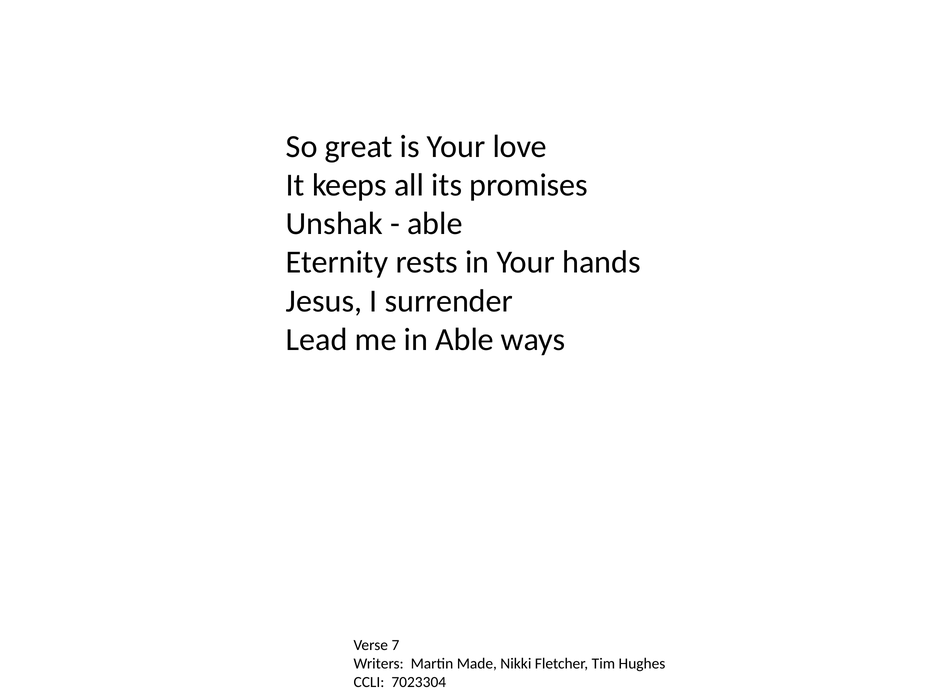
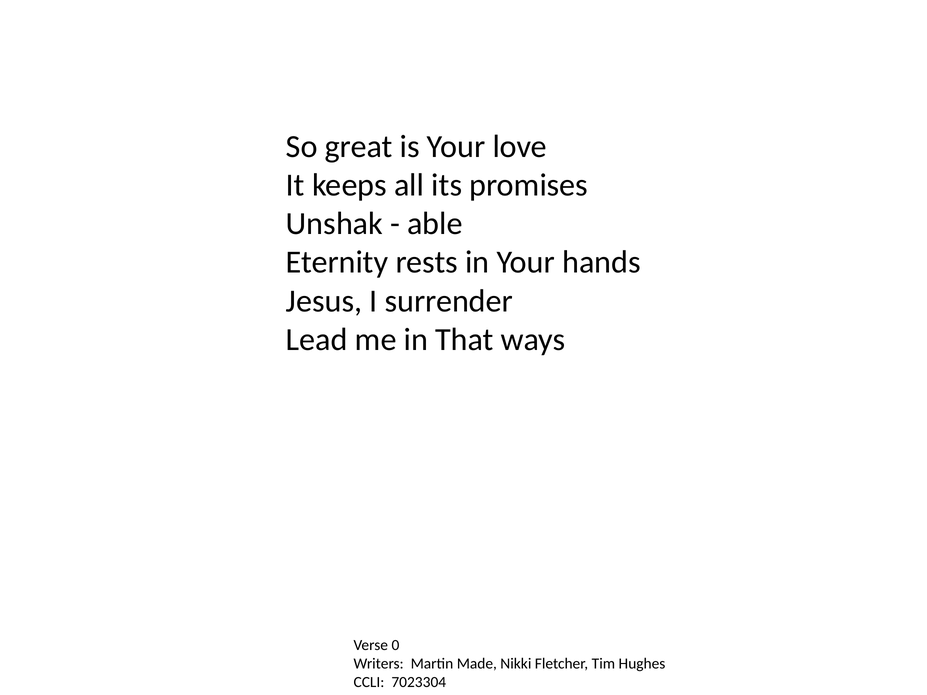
in Able: Able -> That (465, 340)
7: 7 -> 0 (395, 645)
